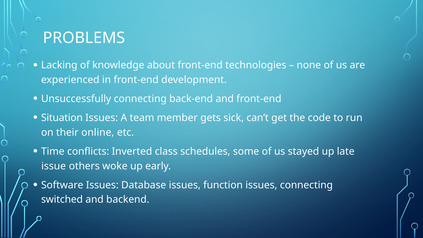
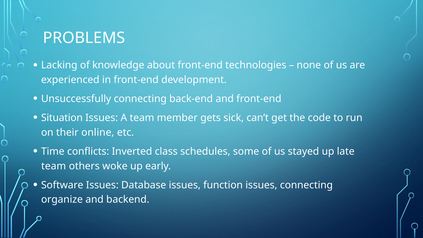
issue: issue -> team (54, 166)
switched: switched -> organize (62, 200)
